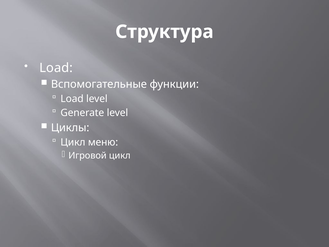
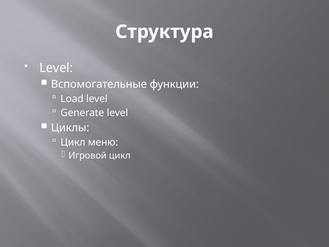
Load: Load -> Level (56, 68)
